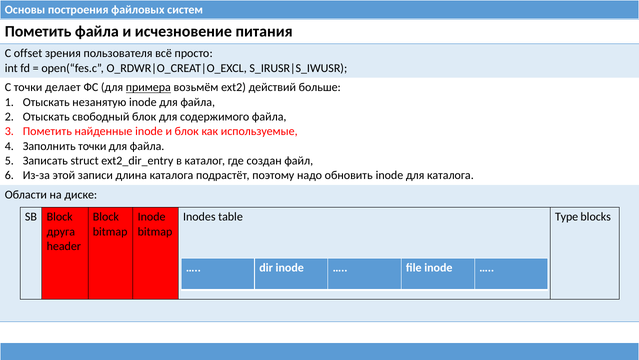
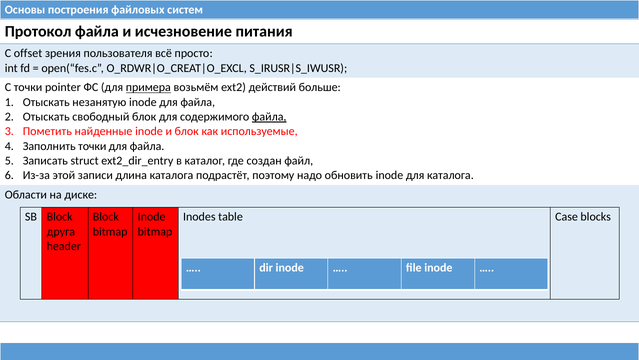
Пометить: Пометить -> Протокол (38, 31)
делает: делает -> pointer (63, 87)
файла underline: none -> present (269, 117)
Type: Type -> Case (567, 217)
